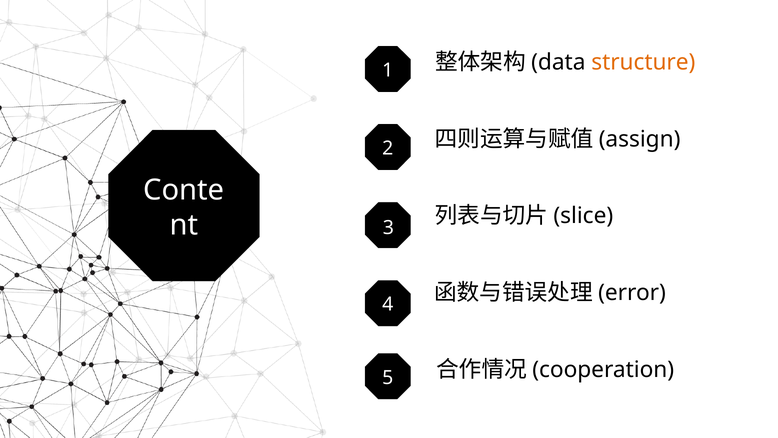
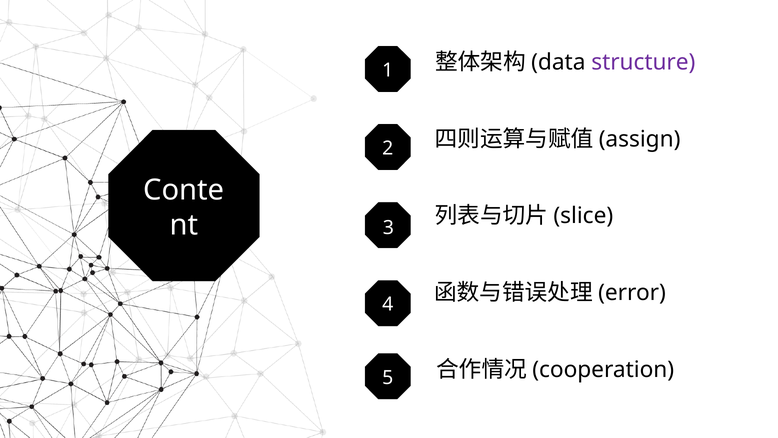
structure colour: orange -> purple (643, 62)
